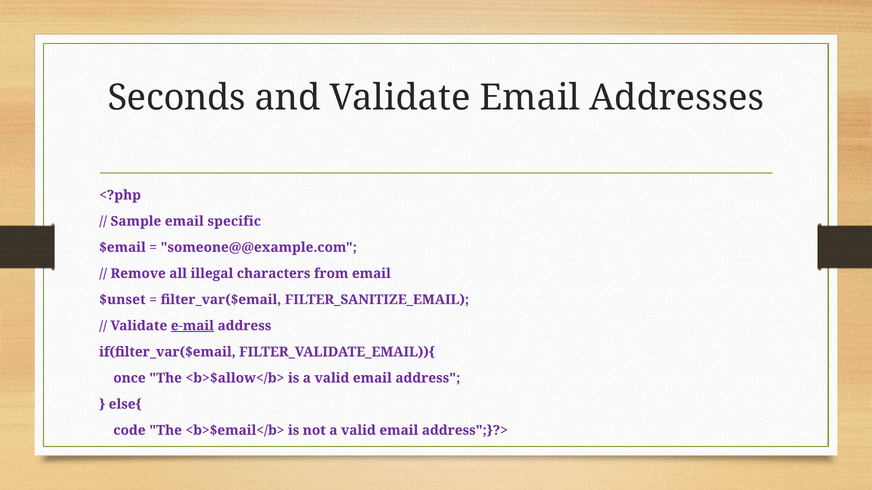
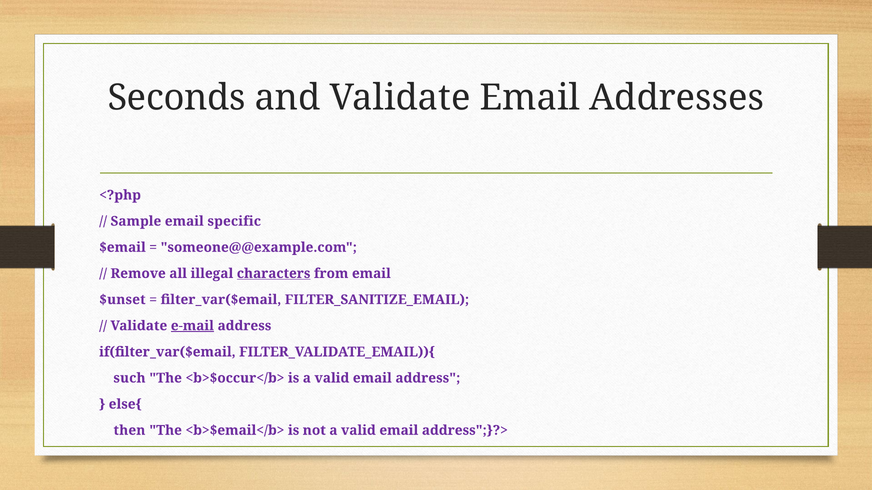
characters underline: none -> present (274, 274)
once: once -> such (129, 378)
<b>$allow</b>: <b>$allow</b> -> <b>$occur</b> (235, 378)
code: code -> then (129, 431)
